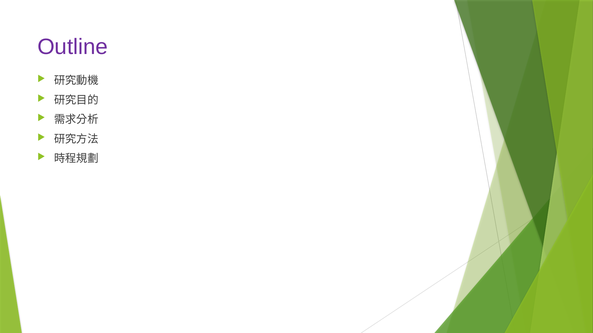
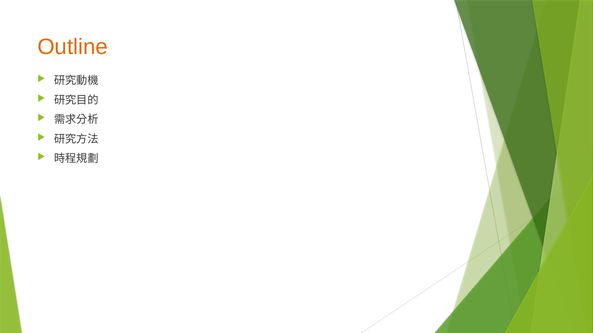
Outline colour: purple -> orange (73, 47)
